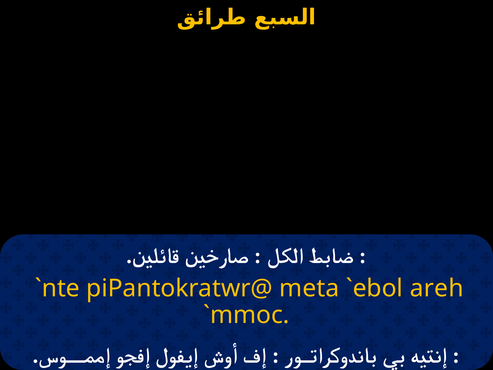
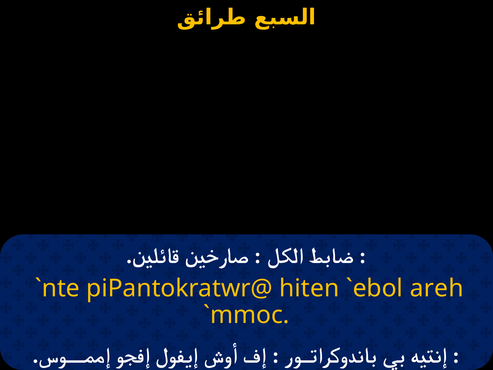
meta: meta -> hiten (309, 288)
